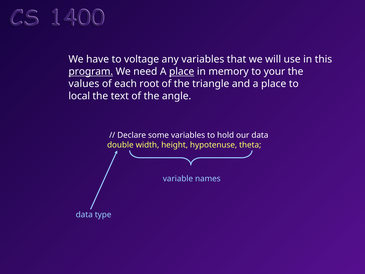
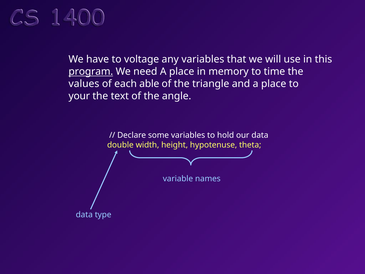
place underline: present -> none (182, 72)
your: your -> time (274, 72)
root: root -> able (149, 84)
local: local -> your (79, 96)
